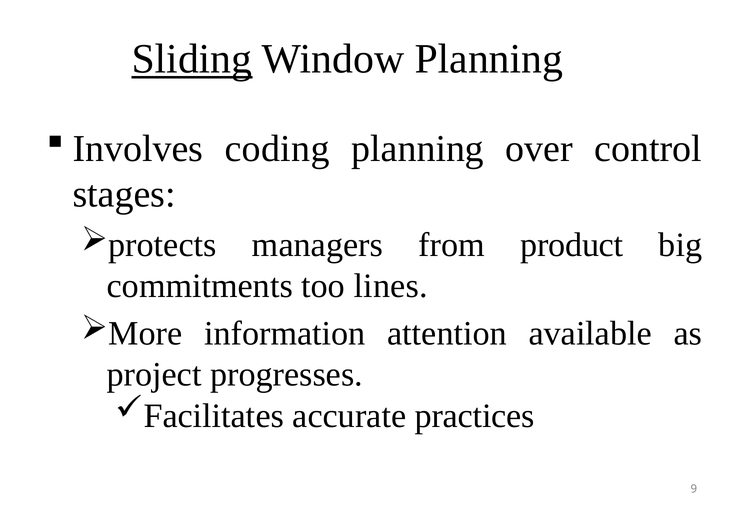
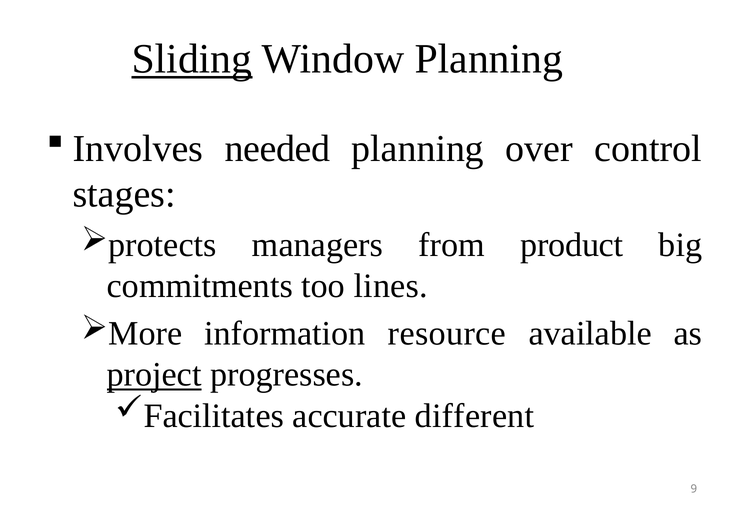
coding: coding -> needed (277, 149)
attention: attention -> resource (447, 334)
project underline: none -> present (154, 375)
practices: practices -> different (474, 416)
